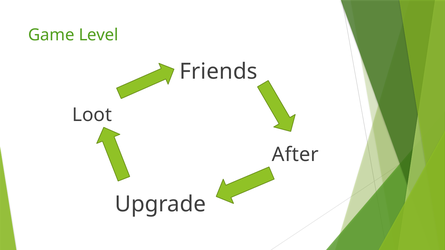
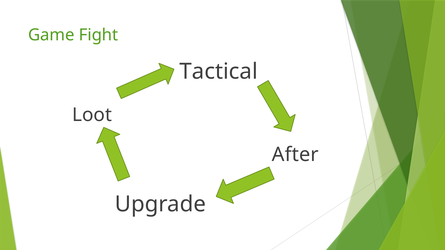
Level: Level -> Fight (99, 35)
Friends: Friends -> Tactical (219, 72)
